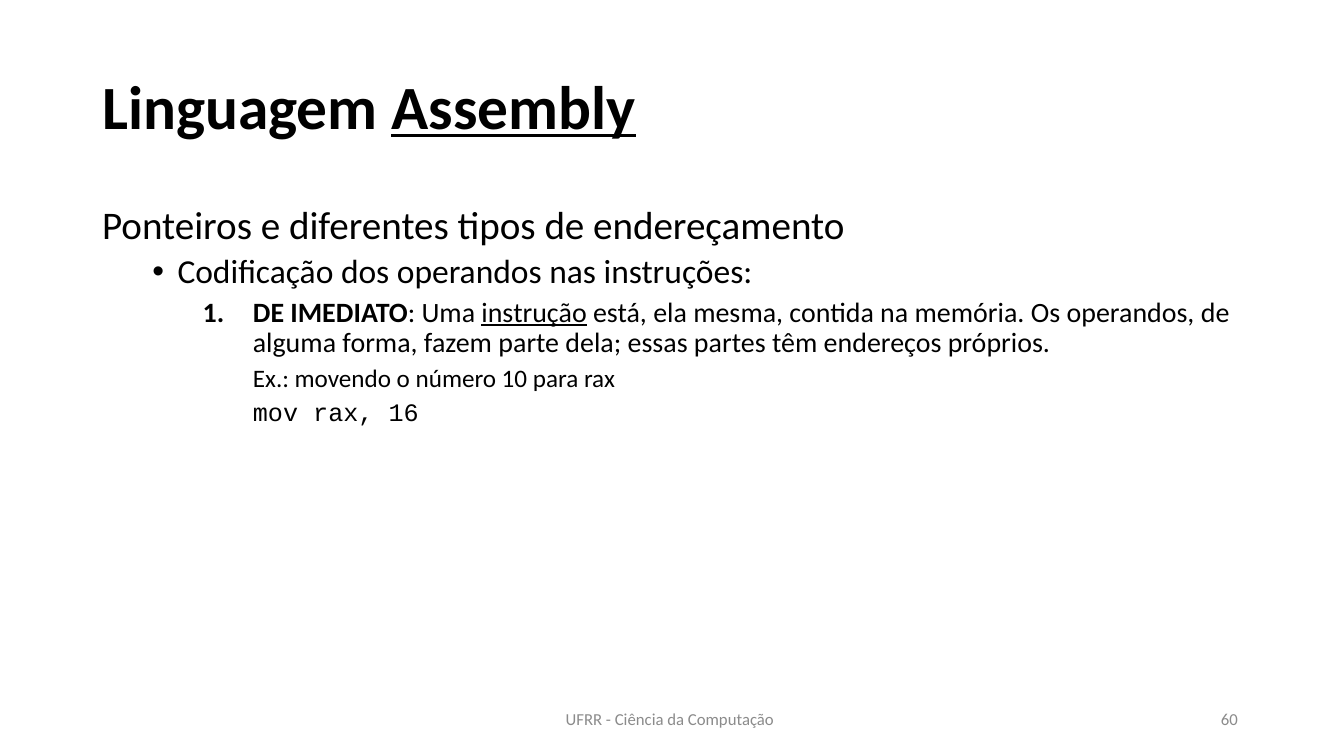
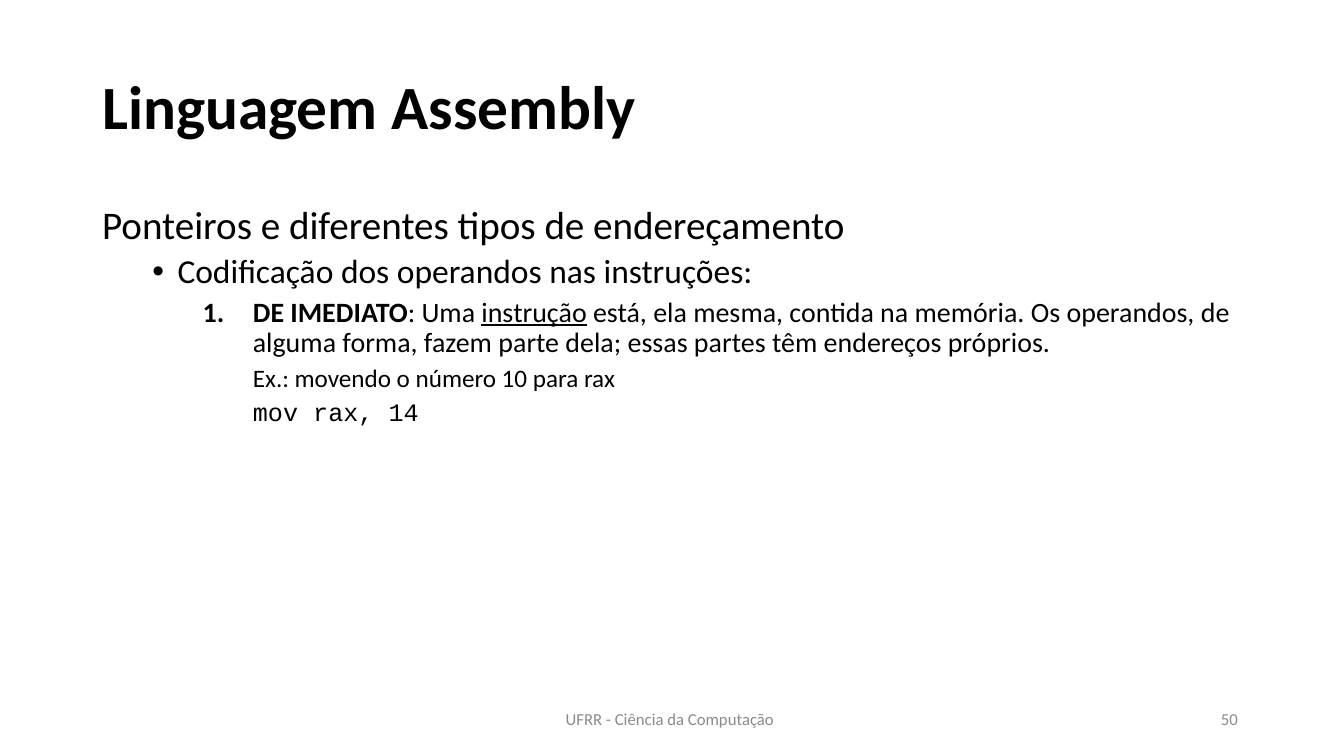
Assembly underline: present -> none (513, 109)
16: 16 -> 14 (404, 413)
60: 60 -> 50 (1229, 720)
